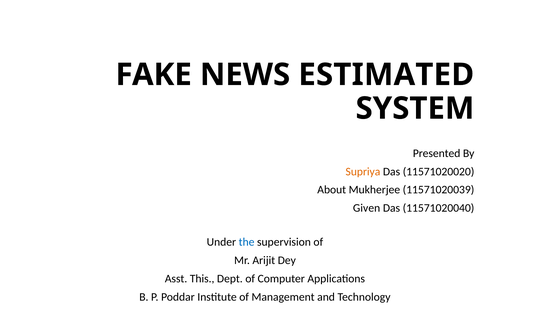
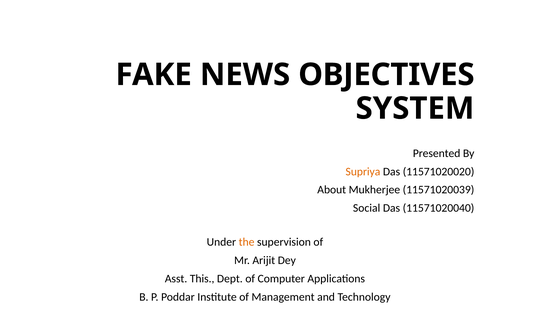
ESTIMATED: ESTIMATED -> OBJECTIVES (386, 75)
Given: Given -> Social (367, 208)
the colour: blue -> orange (247, 242)
